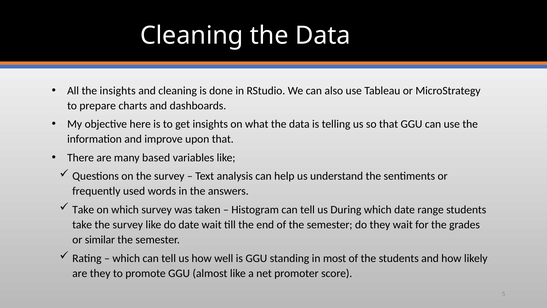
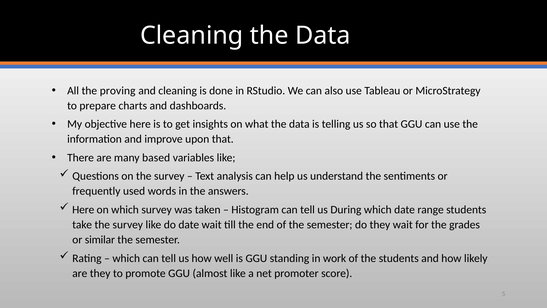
the insights: insights -> proving (118, 90)
Take: Take -> Here (83, 209)
most: most -> work (335, 258)
